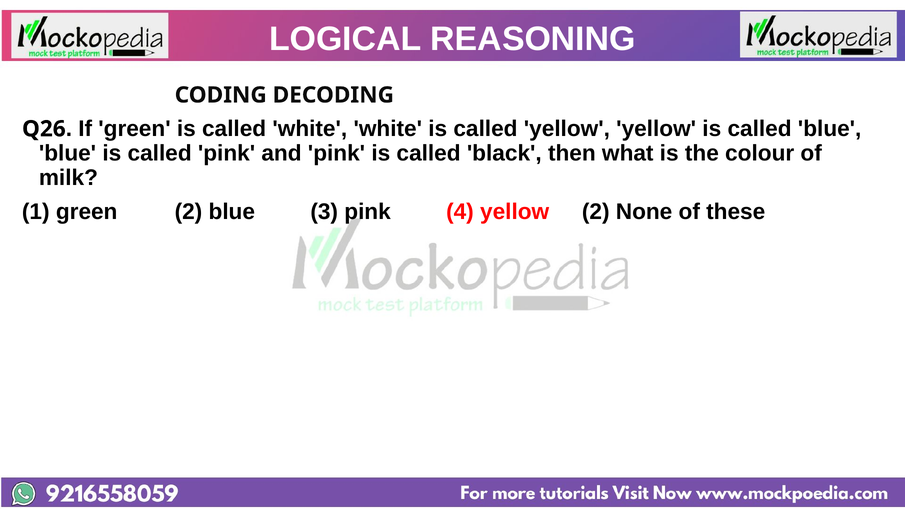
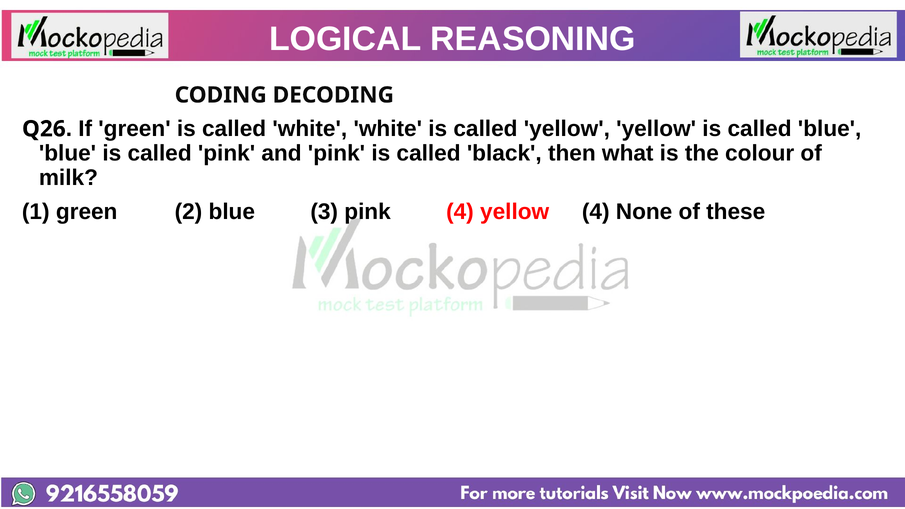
yellow 2: 2 -> 4 (596, 212)
